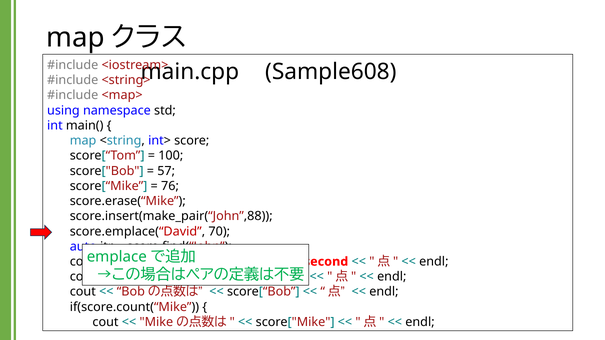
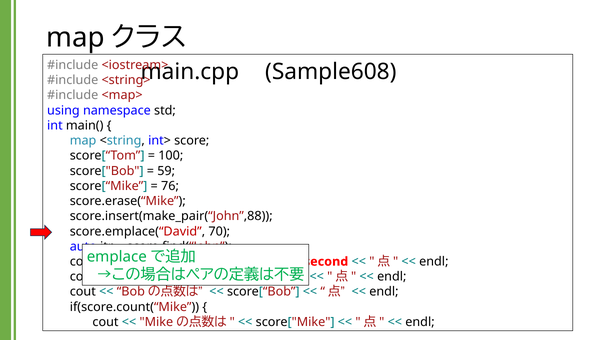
57: 57 -> 59 (166, 171)
